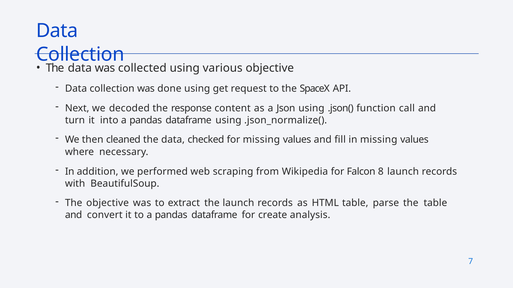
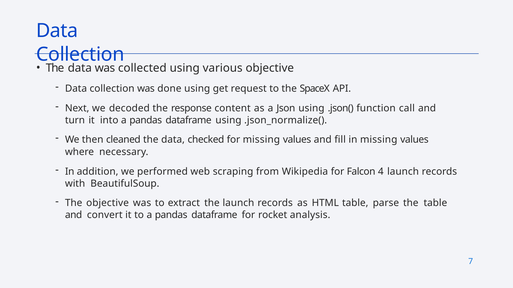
8: 8 -> 4 (381, 172)
create: create -> rocket (273, 215)
